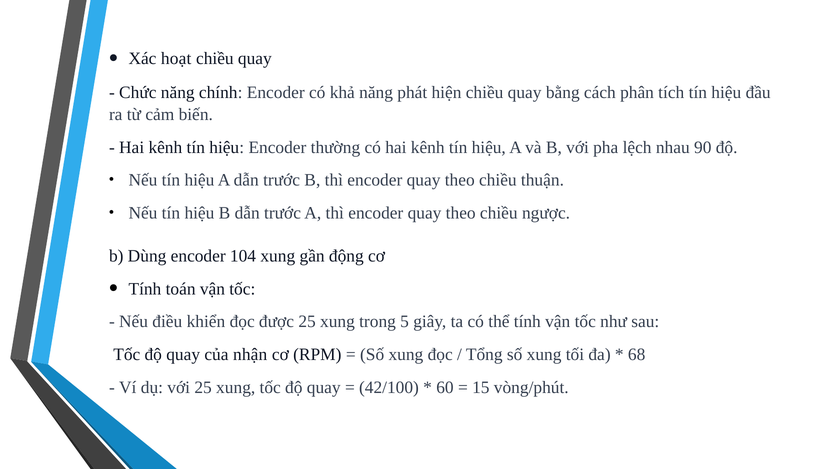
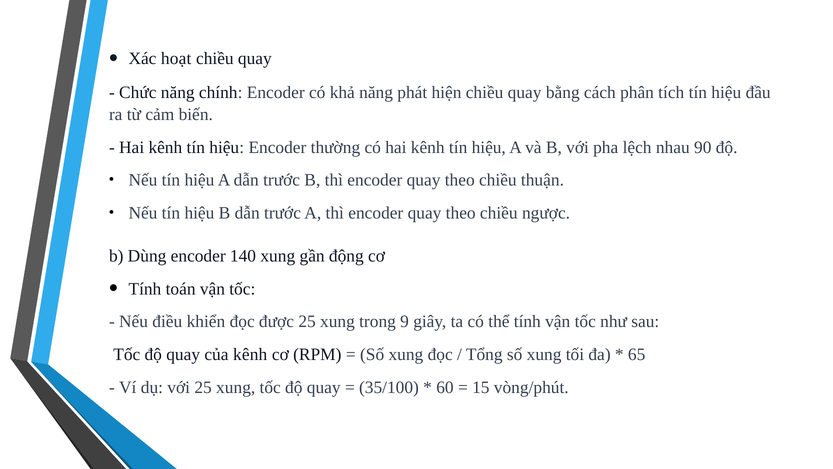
104: 104 -> 140 (243, 256)
5: 5 -> 9 (405, 321)
của nhận: nhận -> kênh (250, 354)
68: 68 -> 65 (637, 354)
42/100: 42/100 -> 35/100 (389, 387)
